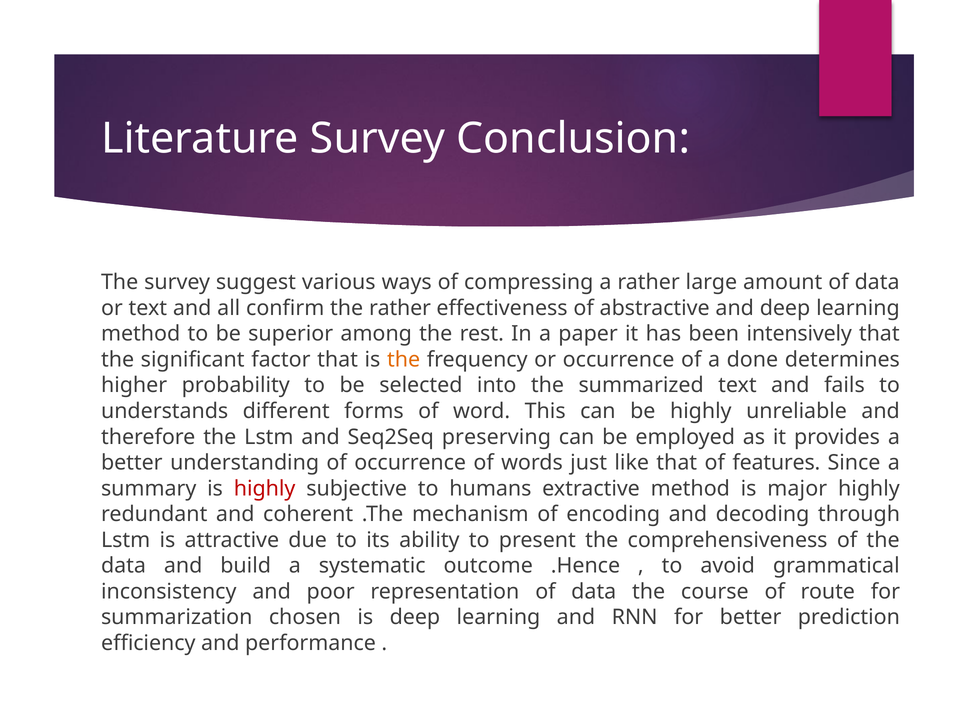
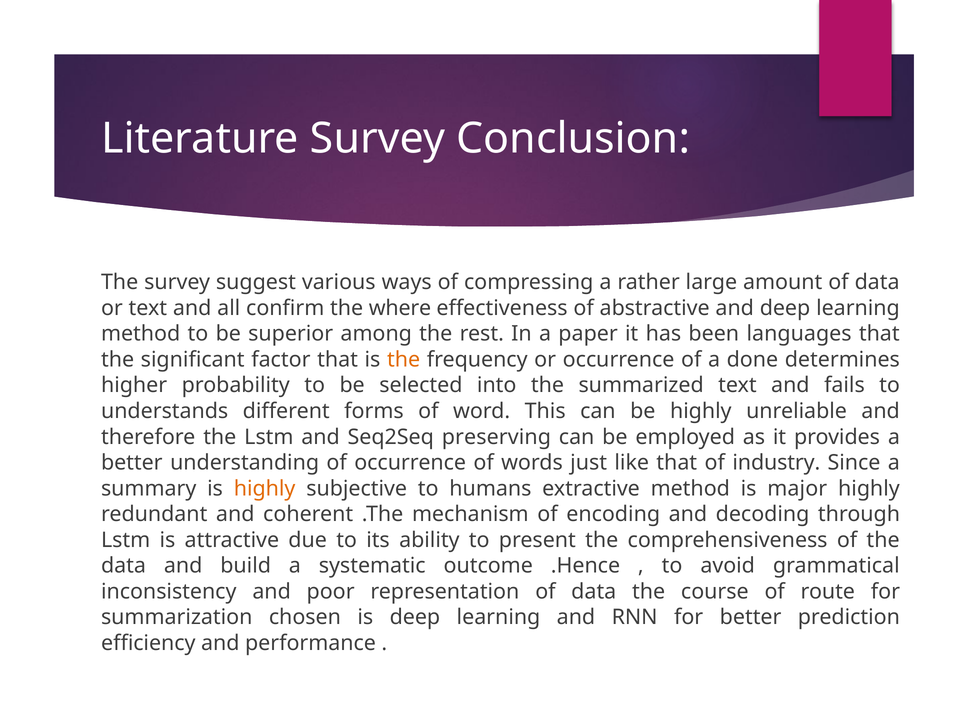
the rather: rather -> where (400, 308)
intensively: intensively -> languages (799, 334)
features: features -> industry (776, 463)
highly colour: red -> orange (265, 489)
